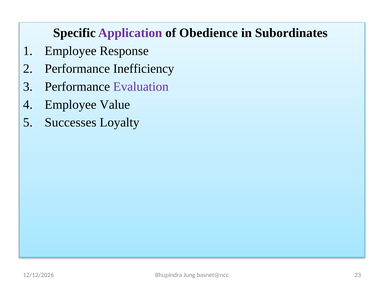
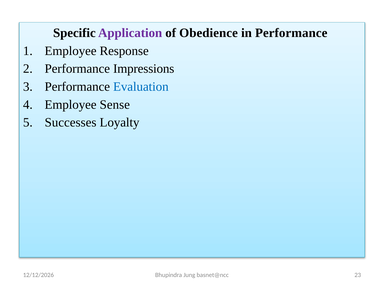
in Subordinates: Subordinates -> Performance (291, 33)
Inefficiency: Inefficiency -> Impressions (144, 69)
Evaluation colour: purple -> blue (141, 87)
Value: Value -> Sense (115, 105)
